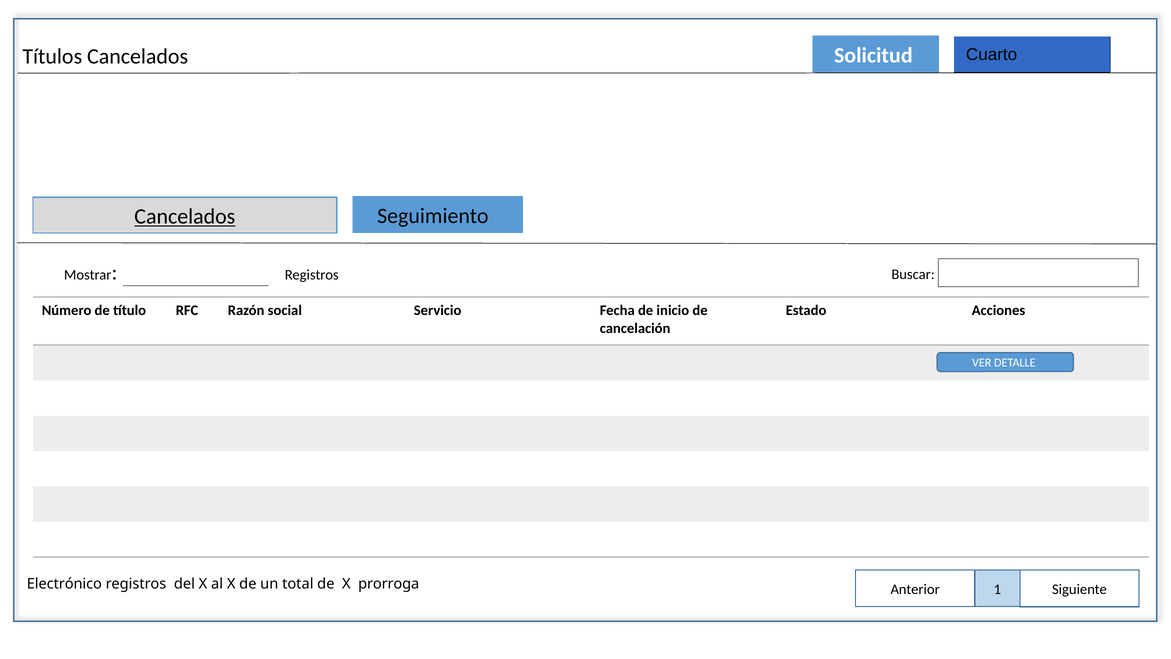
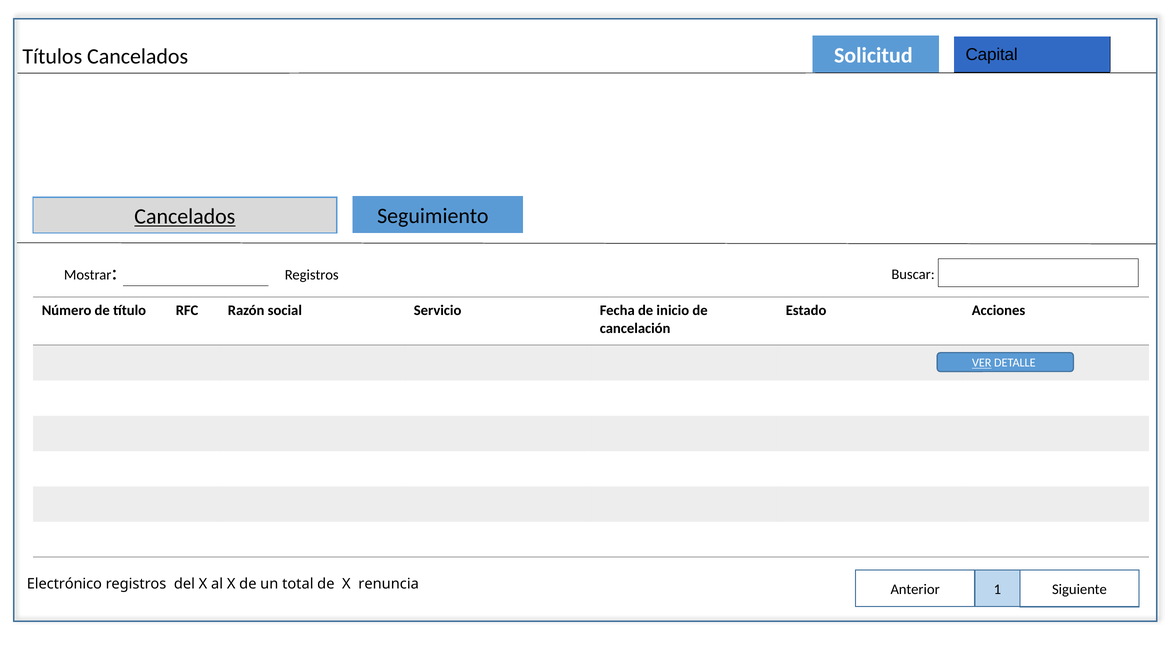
Cuarto: Cuarto -> Capital (992, 55)
VER underline: none -> present (982, 363)
prorroga: prorroga -> renuncia (389, 584)
